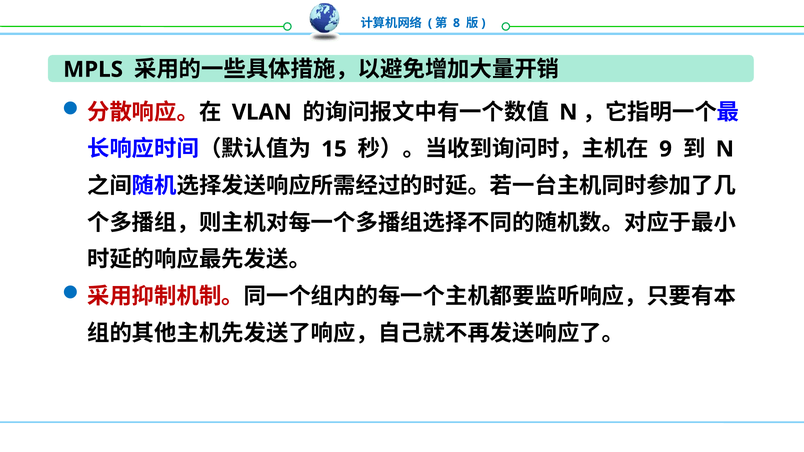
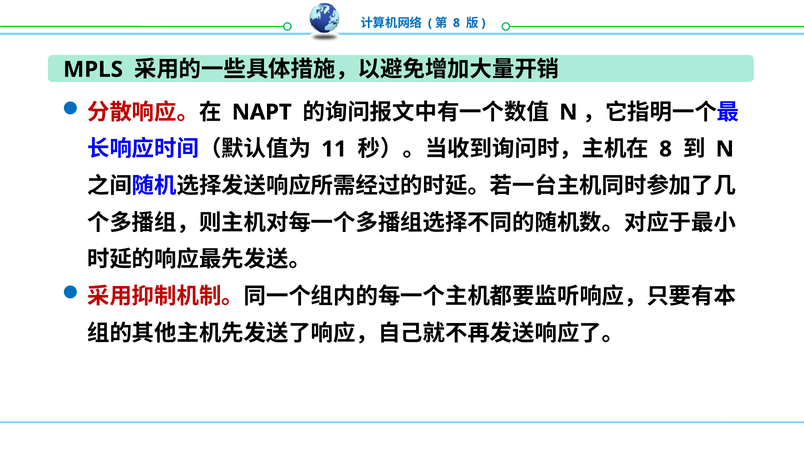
VLAN: VLAN -> NAPT (262, 112)
15: 15 -> 11 (334, 149)
9: 9 -> 8 (666, 149)
